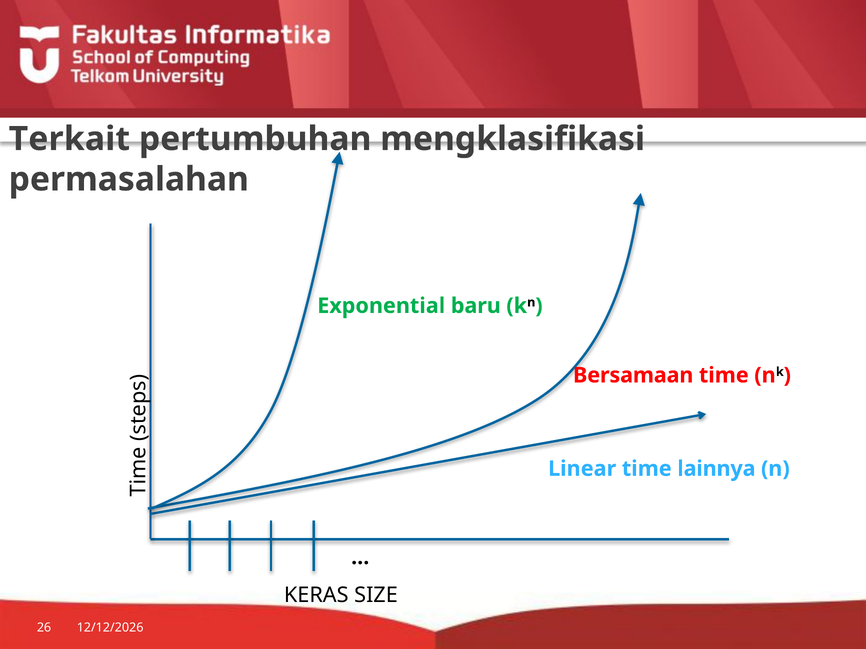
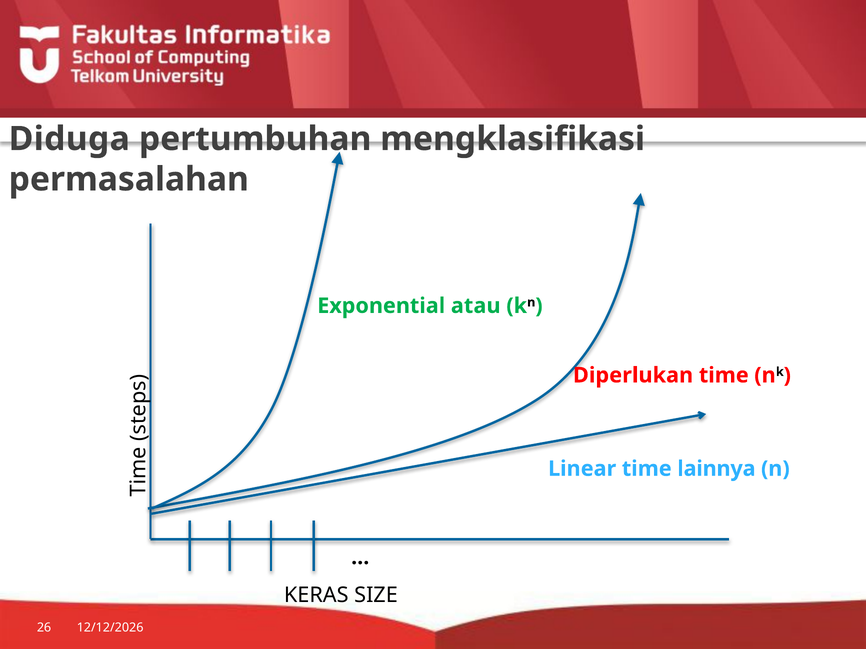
Terkait: Terkait -> Diduga (69, 139)
baru: baru -> atau (476, 306)
Bersamaan: Bersamaan -> Diperlukan (633, 376)
